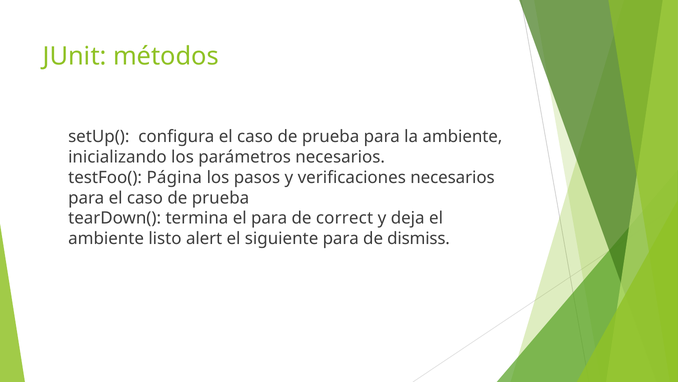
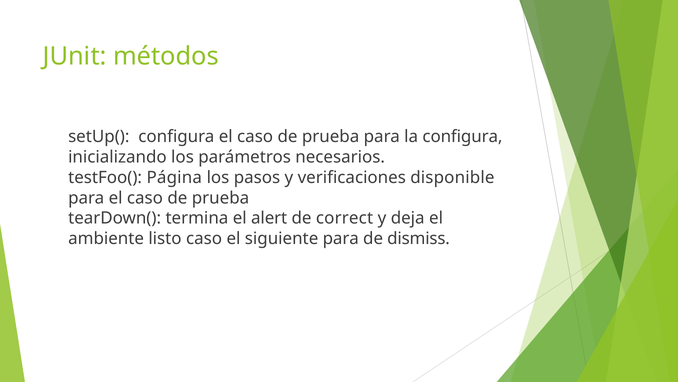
la ambiente: ambiente -> configura (462, 137)
verificaciones necesarios: necesarios -> disponible (452, 177)
el para: para -> alert (269, 218)
listo alert: alert -> caso (204, 238)
